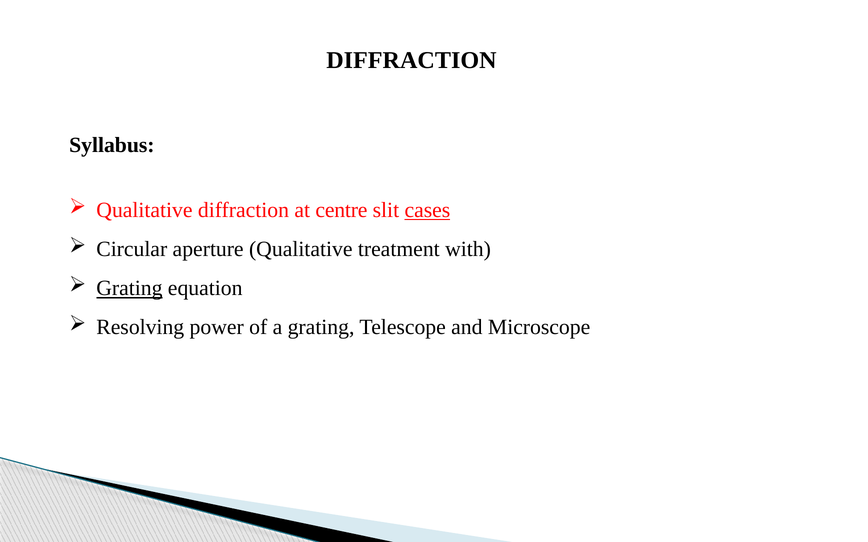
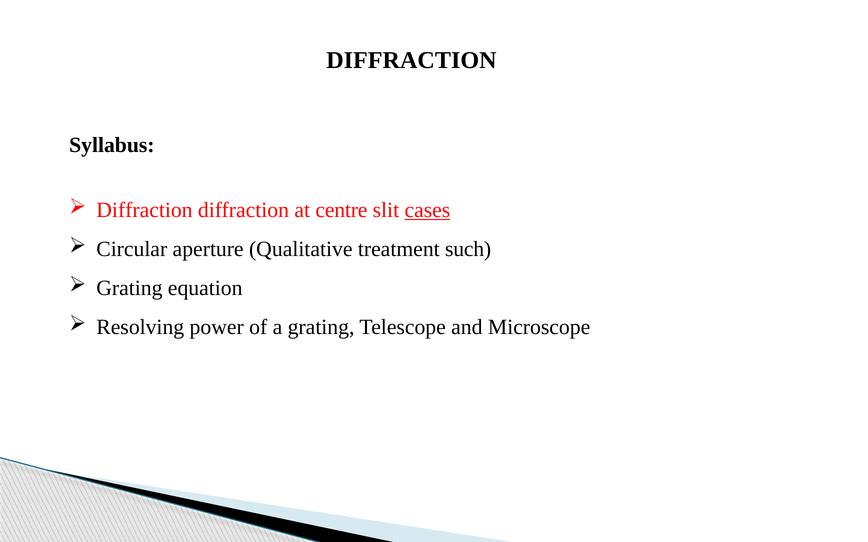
Qualitative: Qualitative -> Diffraction (144, 210)
with: with -> such (468, 250)
Grating underline: present -> none (129, 289)
